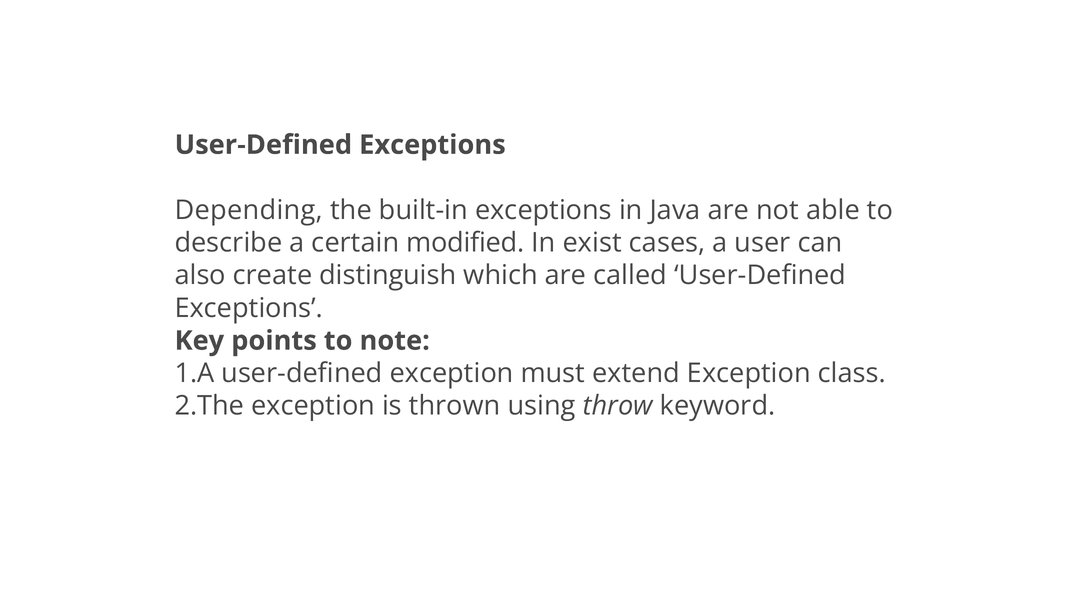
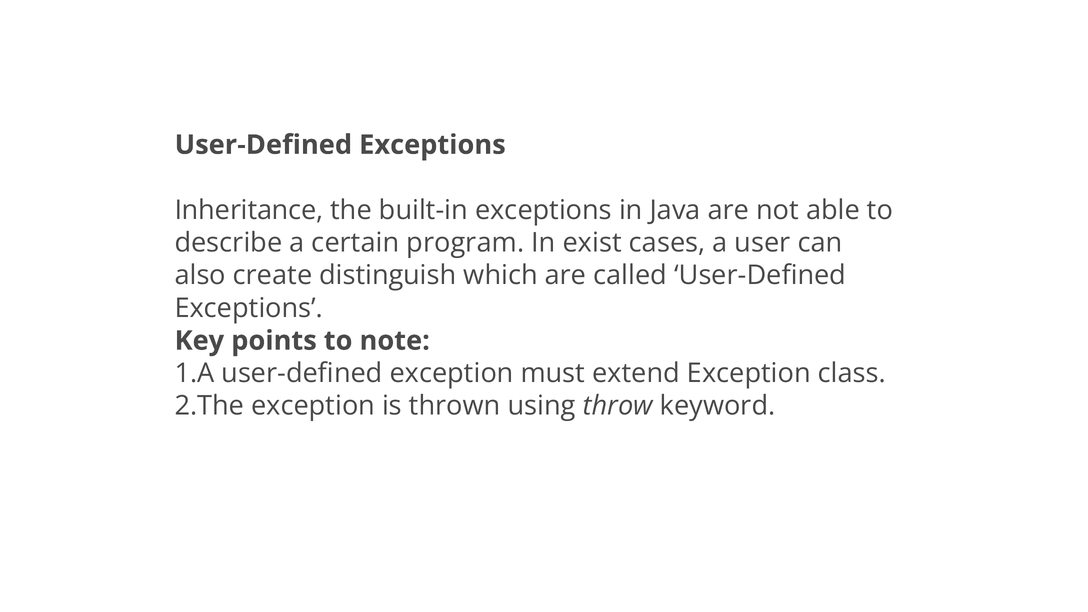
Depending: Depending -> Inheritance (249, 210)
modified: modified -> program (465, 243)
